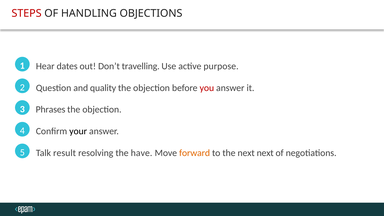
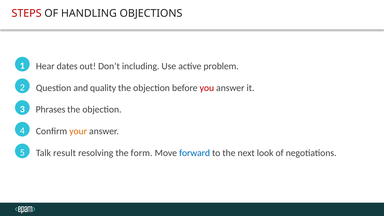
travelling: travelling -> including (141, 66)
purpose: purpose -> problem (221, 66)
your colour: black -> orange (78, 131)
have: have -> form (142, 153)
forward colour: orange -> blue (195, 153)
next next: next -> look (265, 153)
